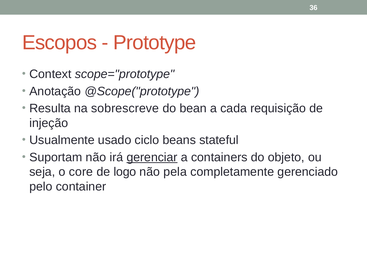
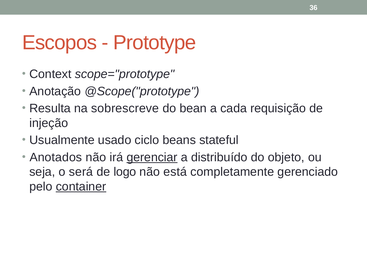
Suportam: Suportam -> Anotados (56, 157)
containers: containers -> distribuído (219, 157)
core: core -> será (81, 172)
pela: pela -> está (175, 172)
container underline: none -> present (81, 187)
